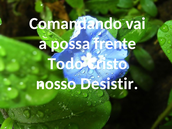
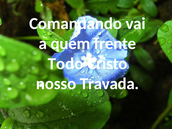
possa: possa -> quem (70, 44)
Desistir: Desistir -> Travada (109, 84)
